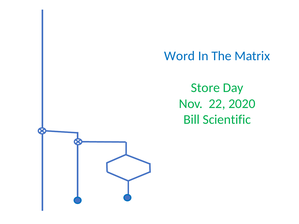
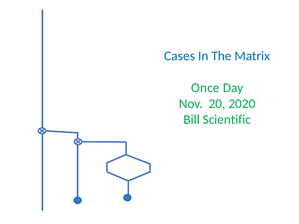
Word: Word -> Cases (180, 56)
Store: Store -> Once (205, 88)
22: 22 -> 20 (217, 104)
